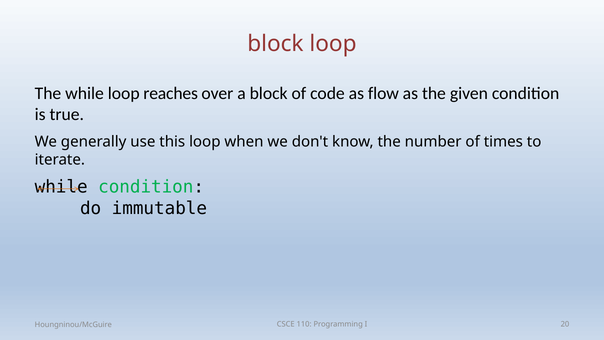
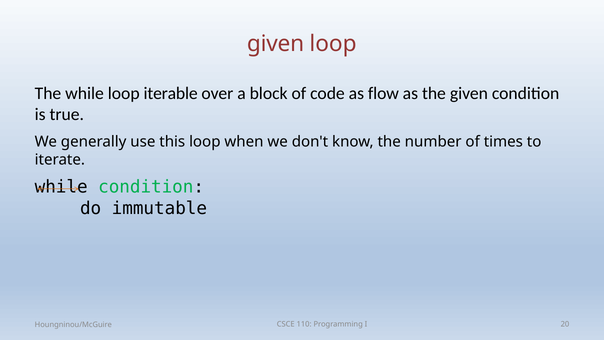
block: block -> given (276, 43)
reaches: reaches -> iterable (171, 93)
